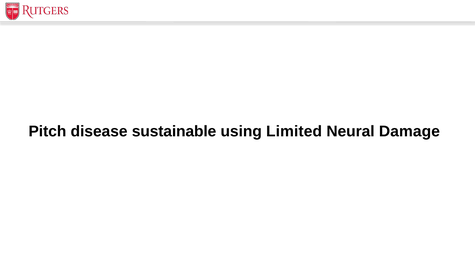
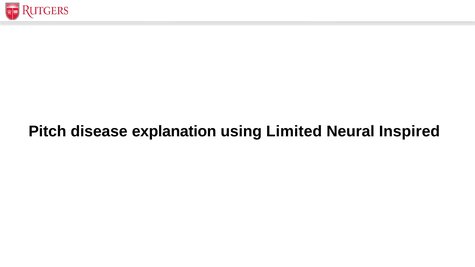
sustainable: sustainable -> explanation (174, 132)
Damage: Damage -> Inspired (409, 132)
